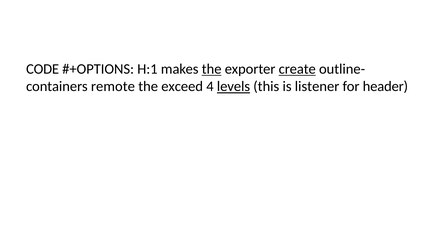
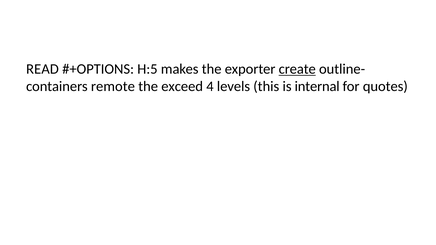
CODE: CODE -> READ (42, 69)
H:1: H:1 -> H:5 (147, 69)
the underline: present -> none (212, 69)
levels underline: present -> none (233, 87)
listener: listener -> internal (317, 87)
header: header -> quotes (385, 87)
